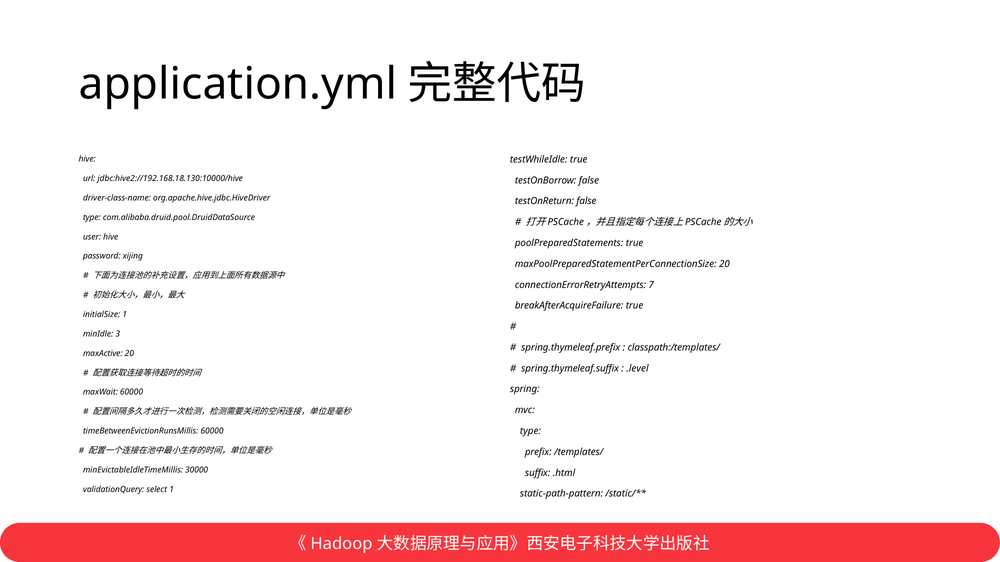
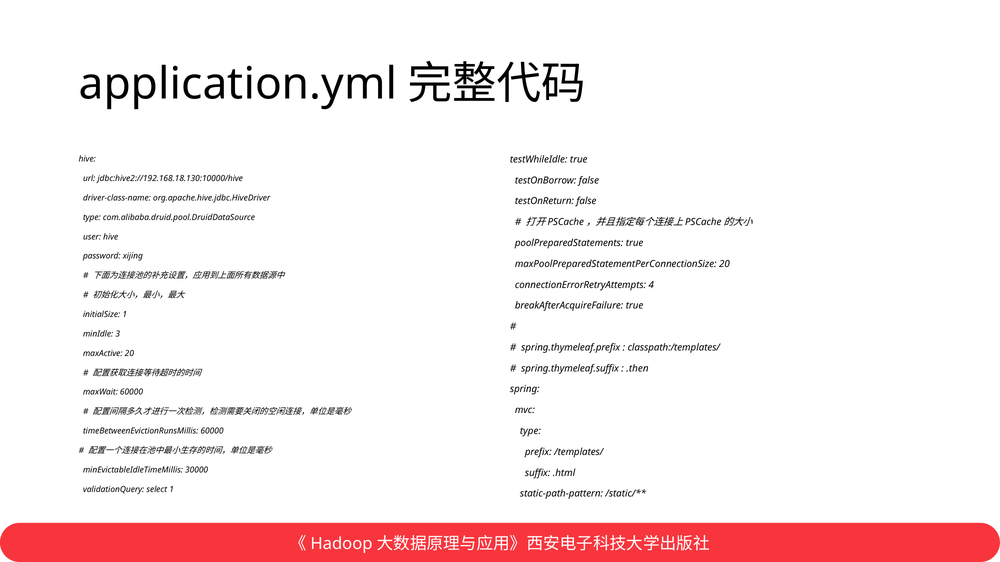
7: 7 -> 4 (651, 285)
.level: .level -> .then (637, 369)
